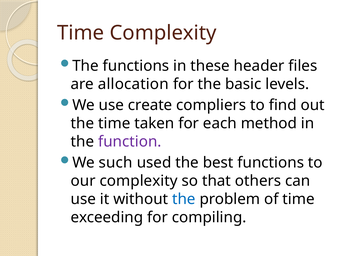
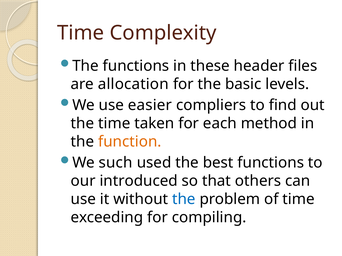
create: create -> easier (150, 105)
function colour: purple -> orange (130, 142)
our complexity: complexity -> introduced (139, 181)
